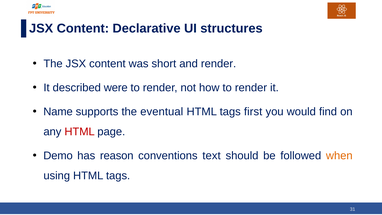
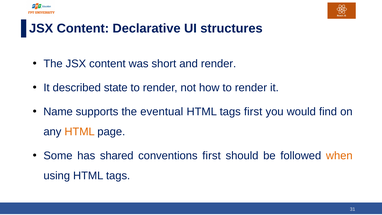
were: were -> state (116, 88)
HTML colour: red -> orange (80, 132)
Demo: Demo -> Some (58, 156)
reason: reason -> shared (117, 156)
conventions text: text -> first (212, 156)
